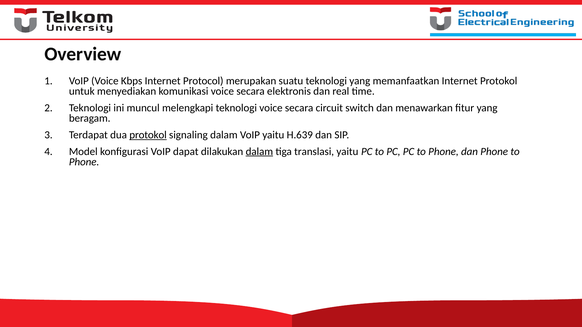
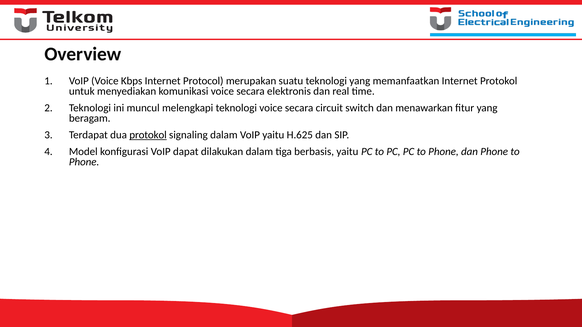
H.639: H.639 -> H.625 (300, 135)
dalam underline: present -> none (259, 152)
translasi: translasi -> berbasis (314, 152)
